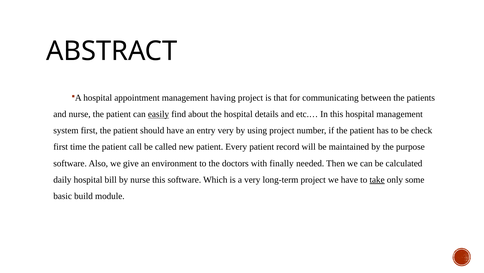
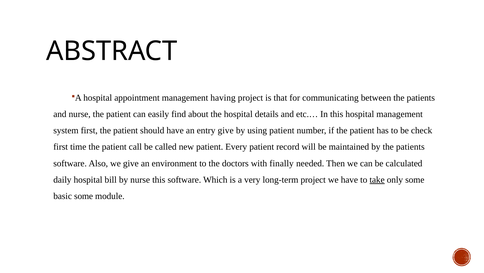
easily underline: present -> none (159, 114)
entry very: very -> give (226, 130)
using project: project -> patient (282, 130)
by the purpose: purpose -> patients (410, 147)
basic build: build -> some (84, 196)
